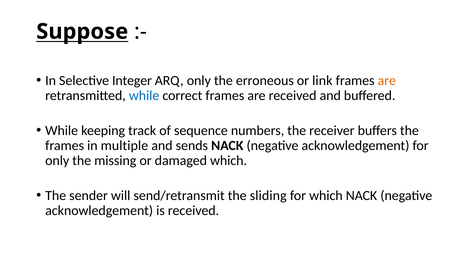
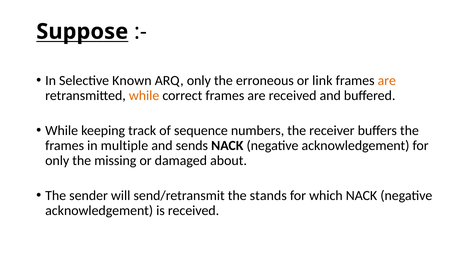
Integer: Integer -> Known (132, 80)
while colour: blue -> orange (144, 95)
damaged which: which -> about (229, 160)
sliding: sliding -> stands (268, 195)
